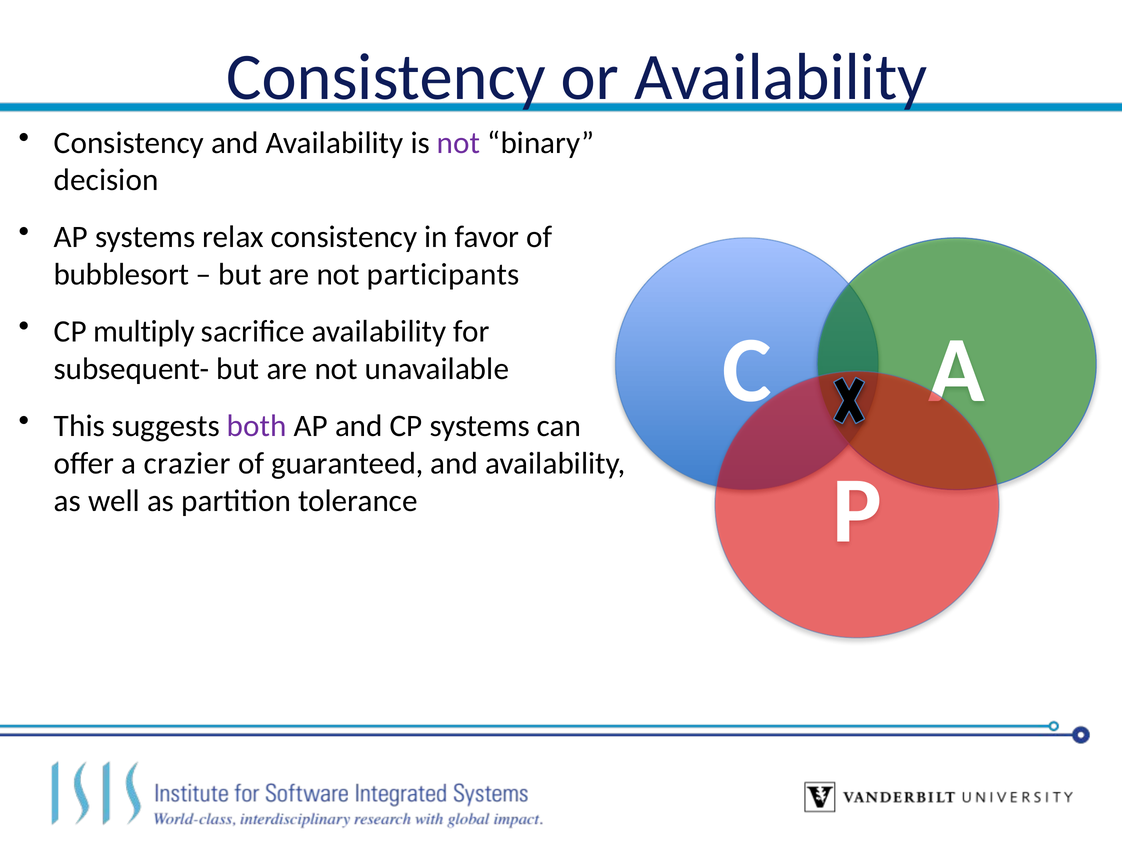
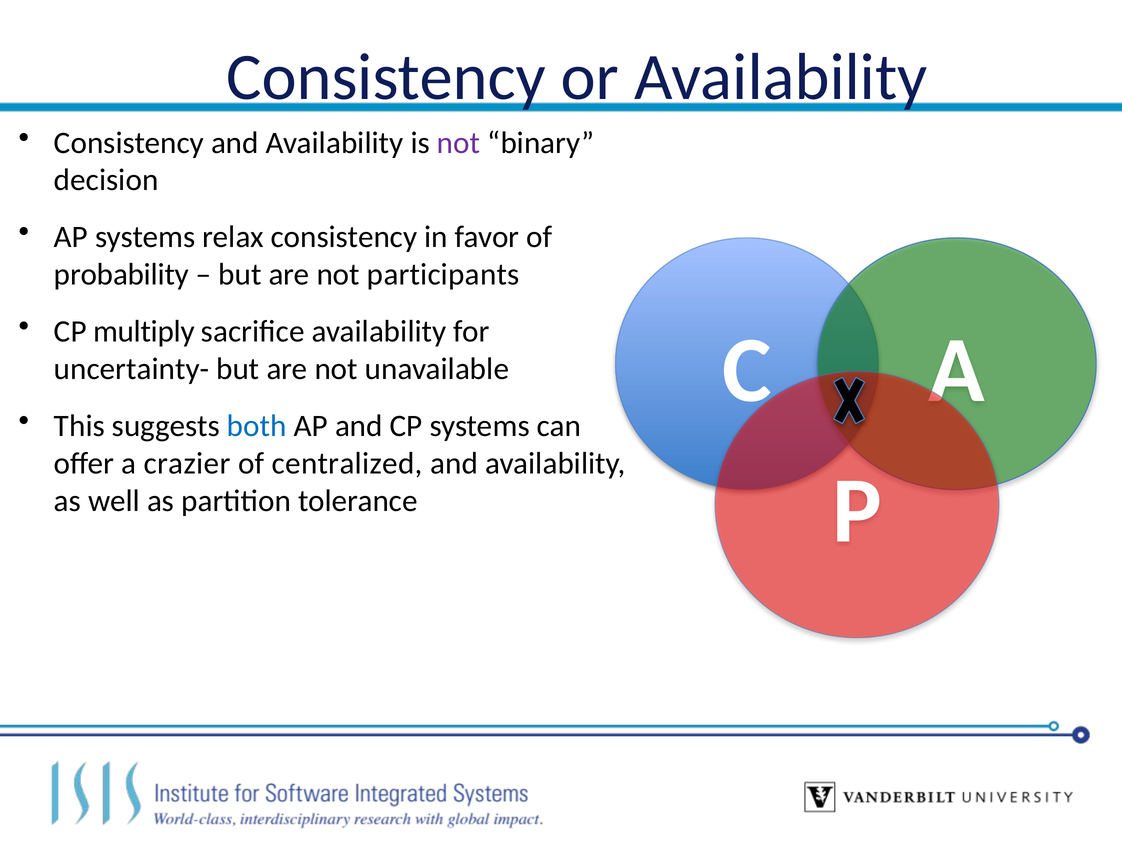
bubblesort: bubblesort -> probability (121, 275)
subsequent-: subsequent- -> uncertainty- (132, 369)
both colour: purple -> blue (257, 426)
guaranteed: guaranteed -> centralized (347, 464)
